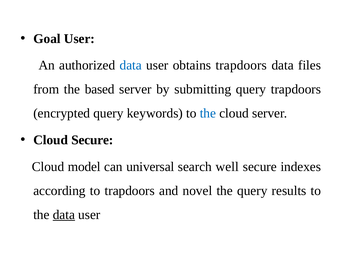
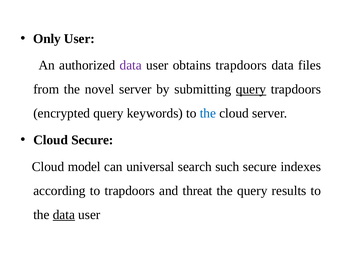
Goal: Goal -> Only (47, 39)
data colour: blue -> purple (131, 65)
based: based -> novel (100, 89)
query underline: none -> present (251, 89)
well: well -> such (227, 166)
novel: novel -> threat (198, 190)
